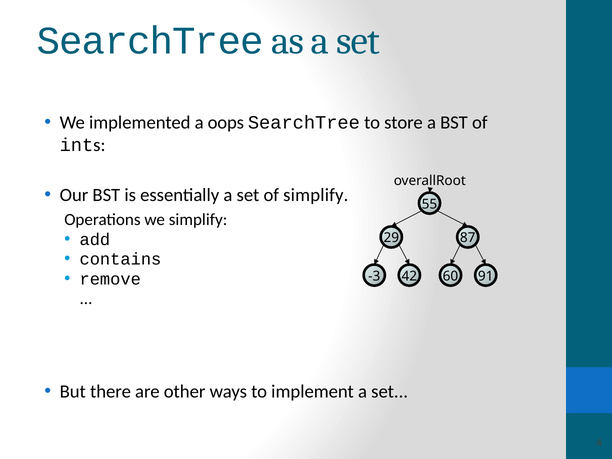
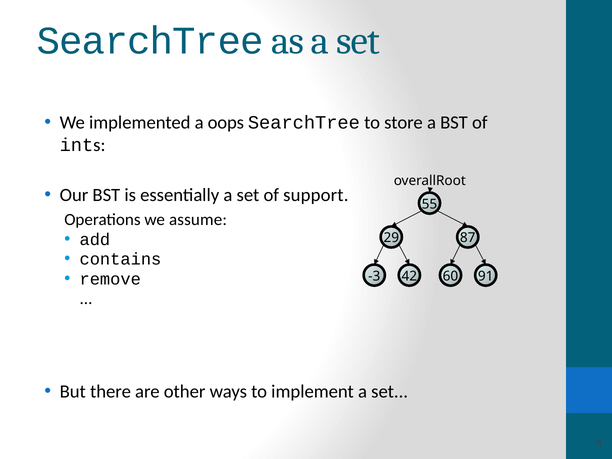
of simplify: simplify -> support (316, 195)
we simplify: simplify -> assume (198, 220)
